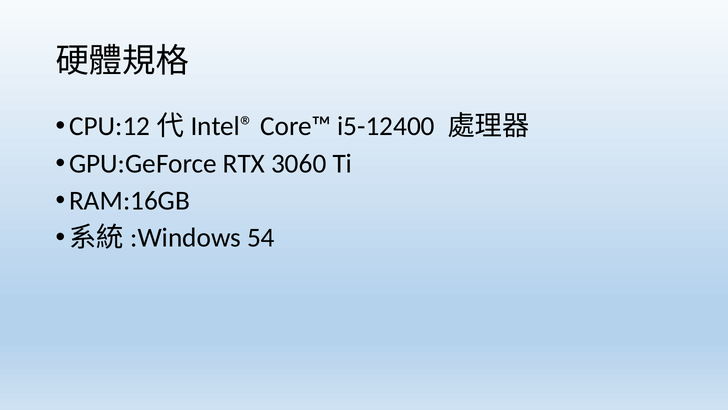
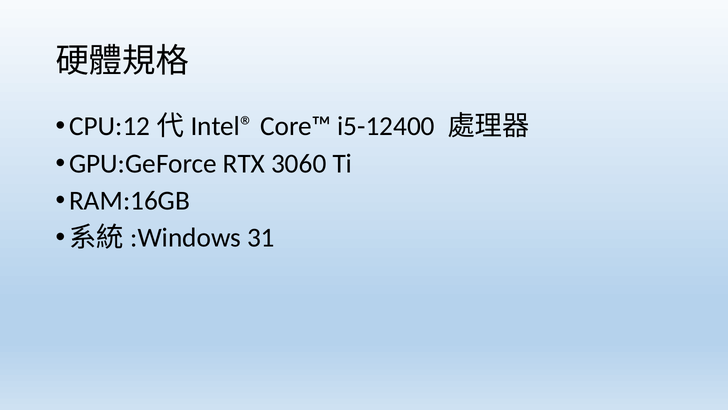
54: 54 -> 31 (261, 238)
